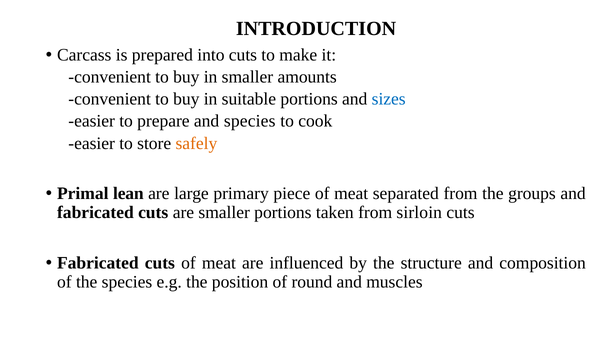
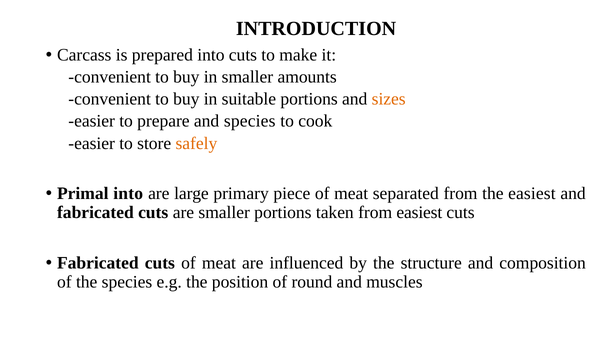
sizes colour: blue -> orange (389, 99)
Primal lean: lean -> into (128, 194)
the groups: groups -> easiest (532, 194)
from sirloin: sirloin -> easiest (419, 213)
